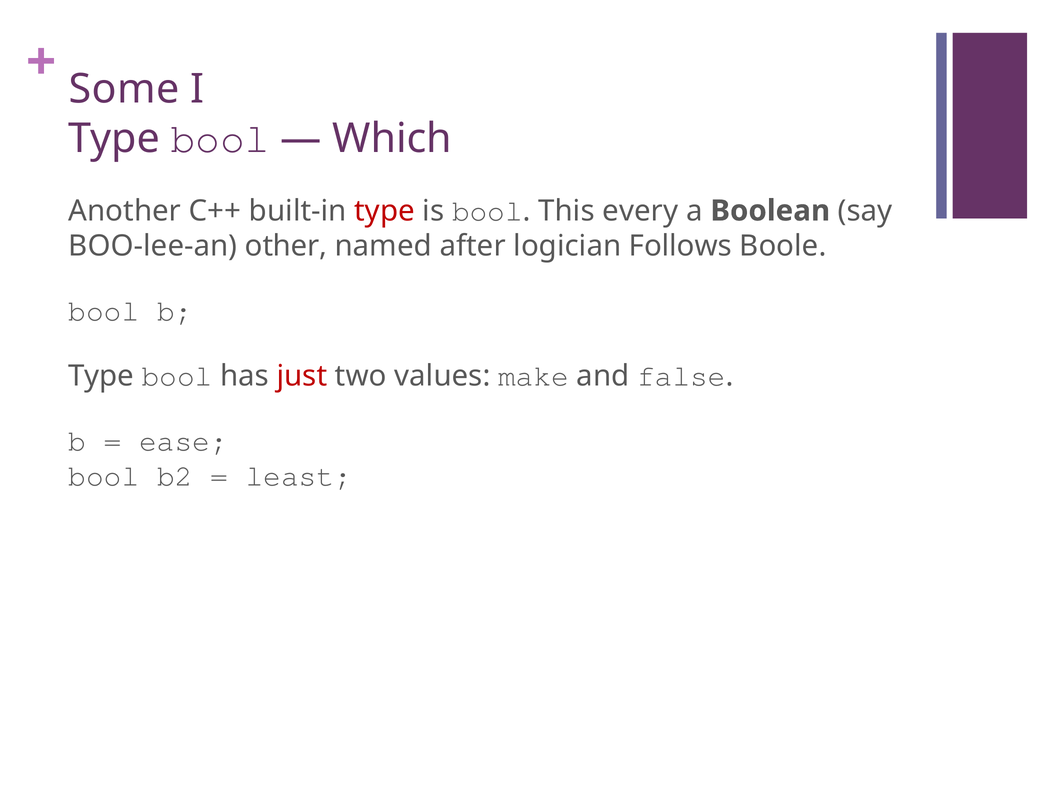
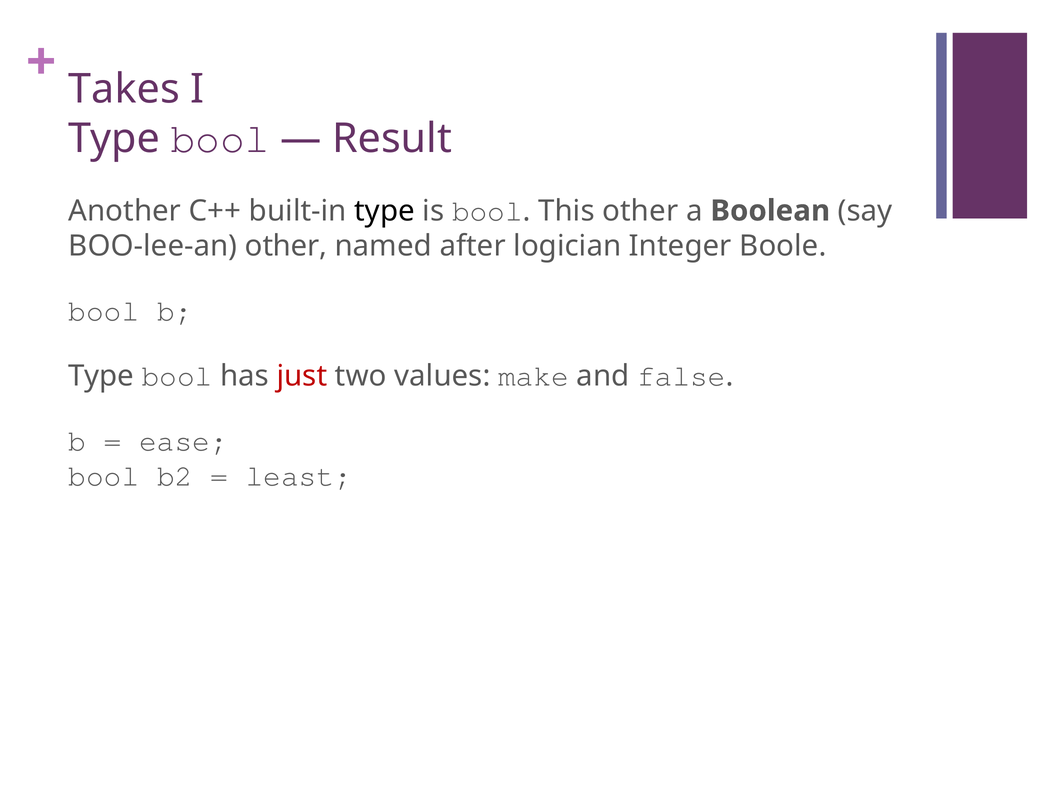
Some: Some -> Takes (124, 89)
Which: Which -> Result (392, 139)
type colour: red -> black (385, 211)
This every: every -> other (640, 211)
Follows: Follows -> Integer (680, 246)
